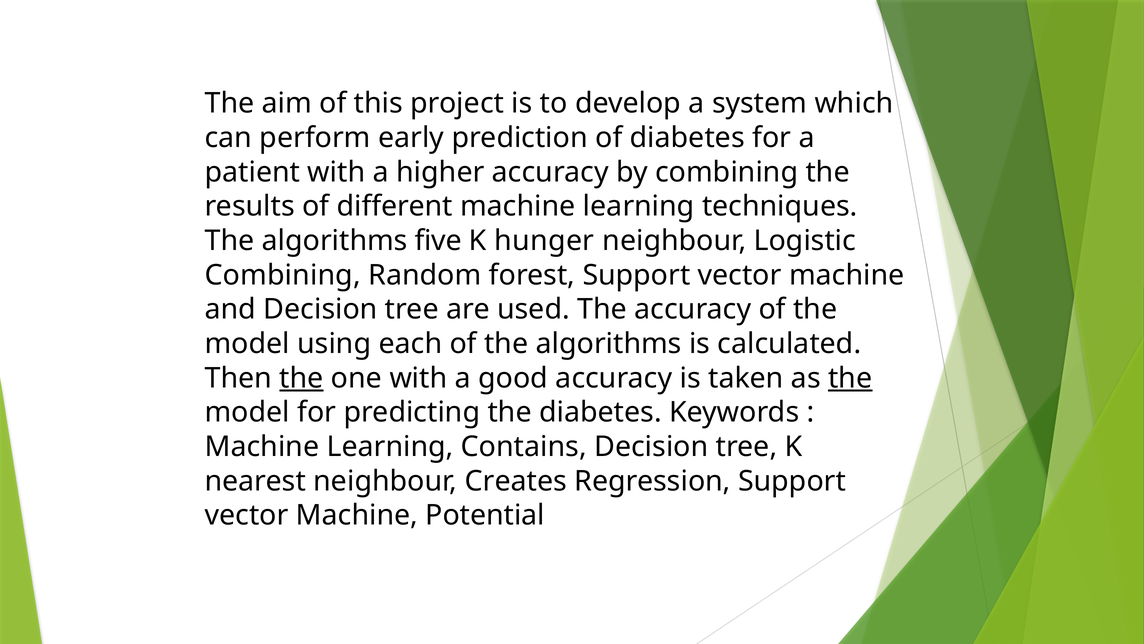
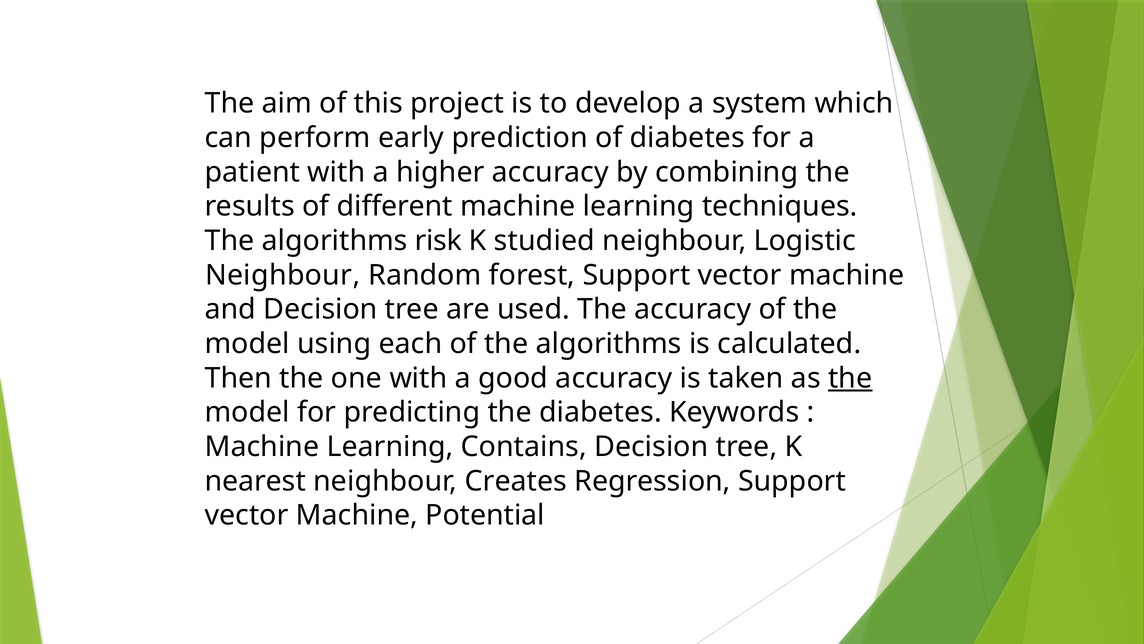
five: five -> risk (438, 241)
hunger: hunger -> studied (544, 241)
Combining: Combining -> Neighbour (283, 275)
the underline: present -> none (302, 378)
